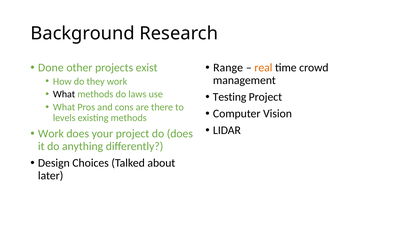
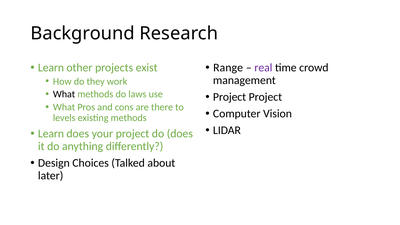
Done: Done -> Learn (51, 68)
real colour: orange -> purple (263, 68)
Testing: Testing -> Project (230, 97)
Work: Work -> Learn (51, 134)
